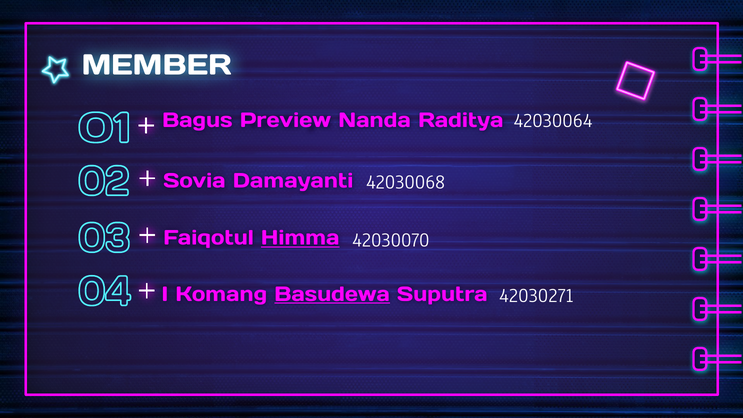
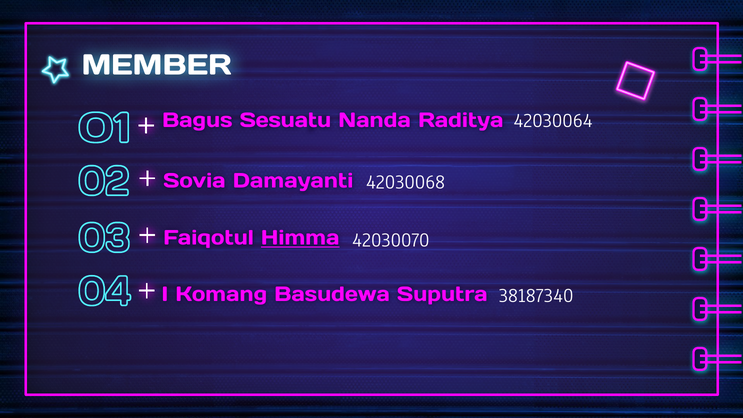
Preview: Preview -> Sesuatu (285, 120)
Basudewa underline: present -> none (332, 294)
42030271: 42030271 -> 38187340 (536, 295)
